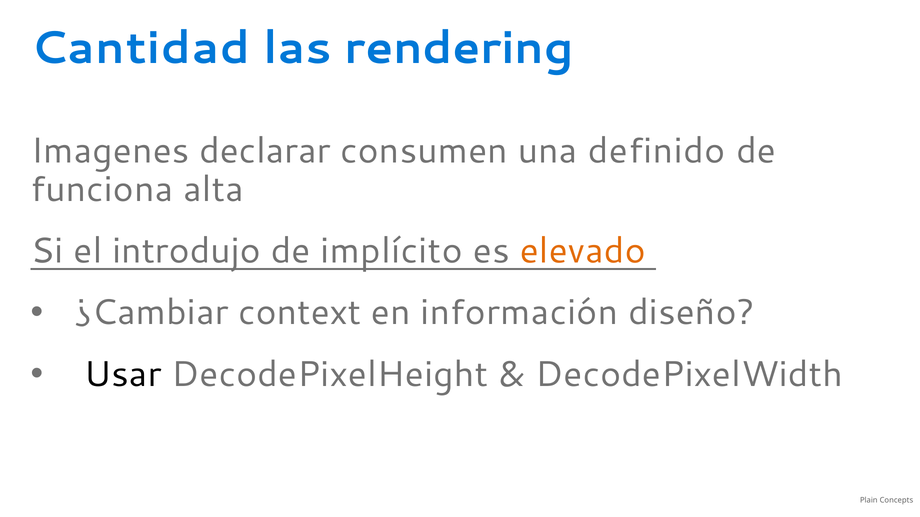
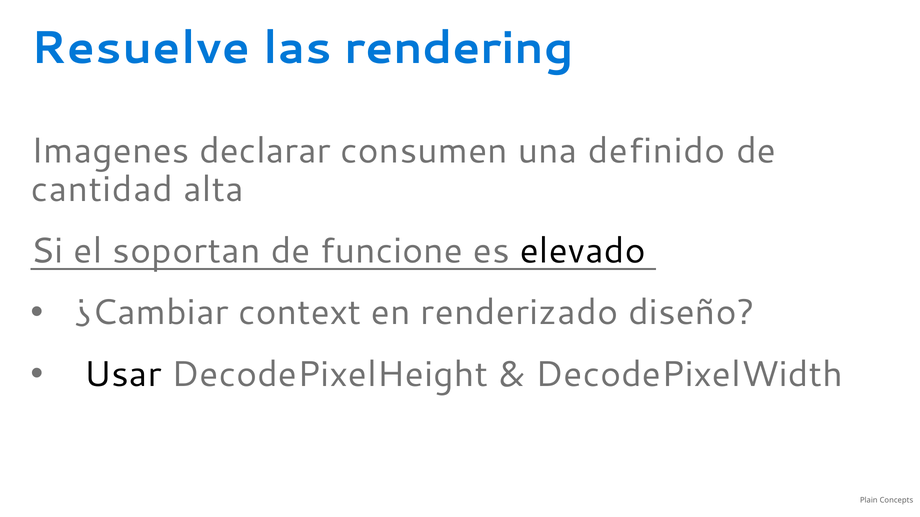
Cantidad: Cantidad -> Resuelve (140, 48)
funciona: funciona -> cantidad (102, 190)
introdujo: introdujo -> soportan (186, 251)
implícito: implícito -> funcione (392, 251)
elevado colour: orange -> black (583, 251)
información: información -> renderizado (519, 313)
